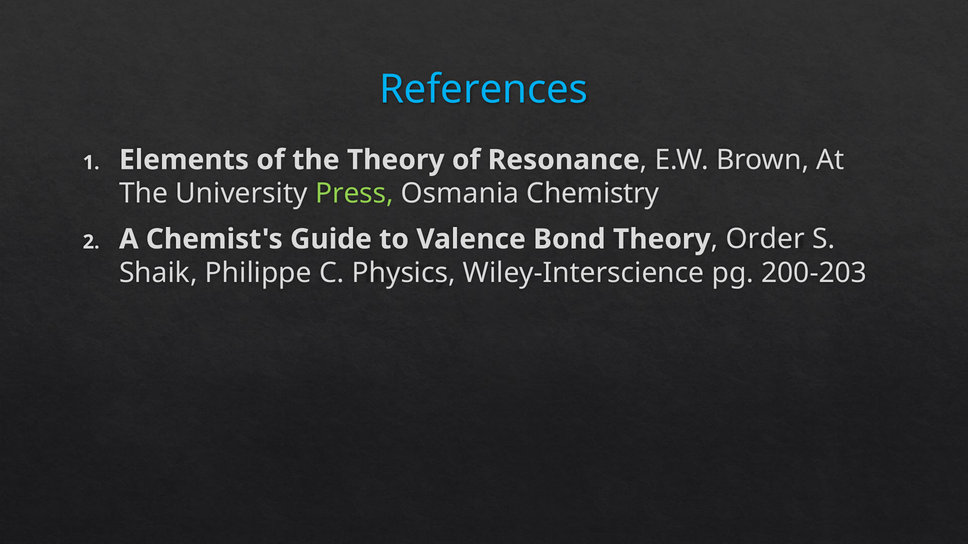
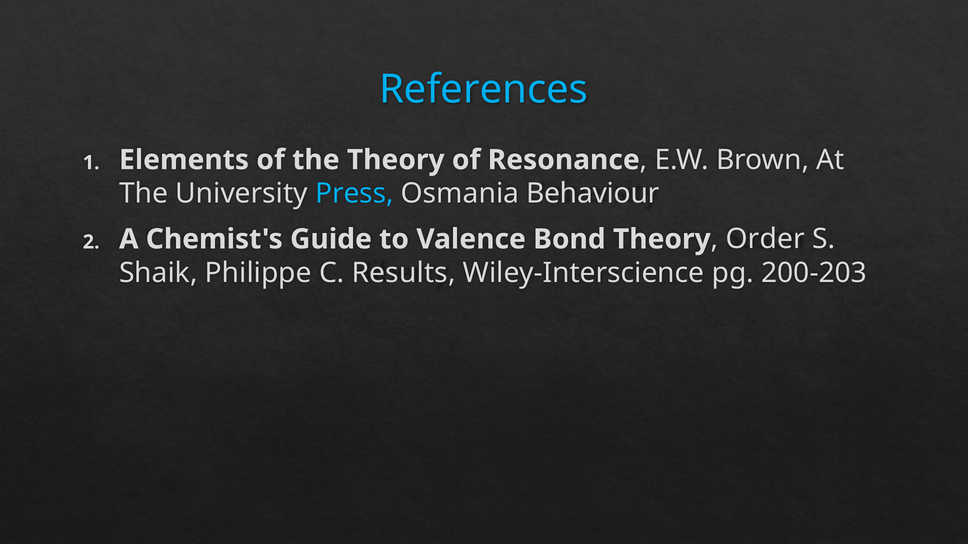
Press colour: light green -> light blue (354, 194)
Chemistry: Chemistry -> Behaviour (593, 194)
Physics: Physics -> Results (404, 273)
